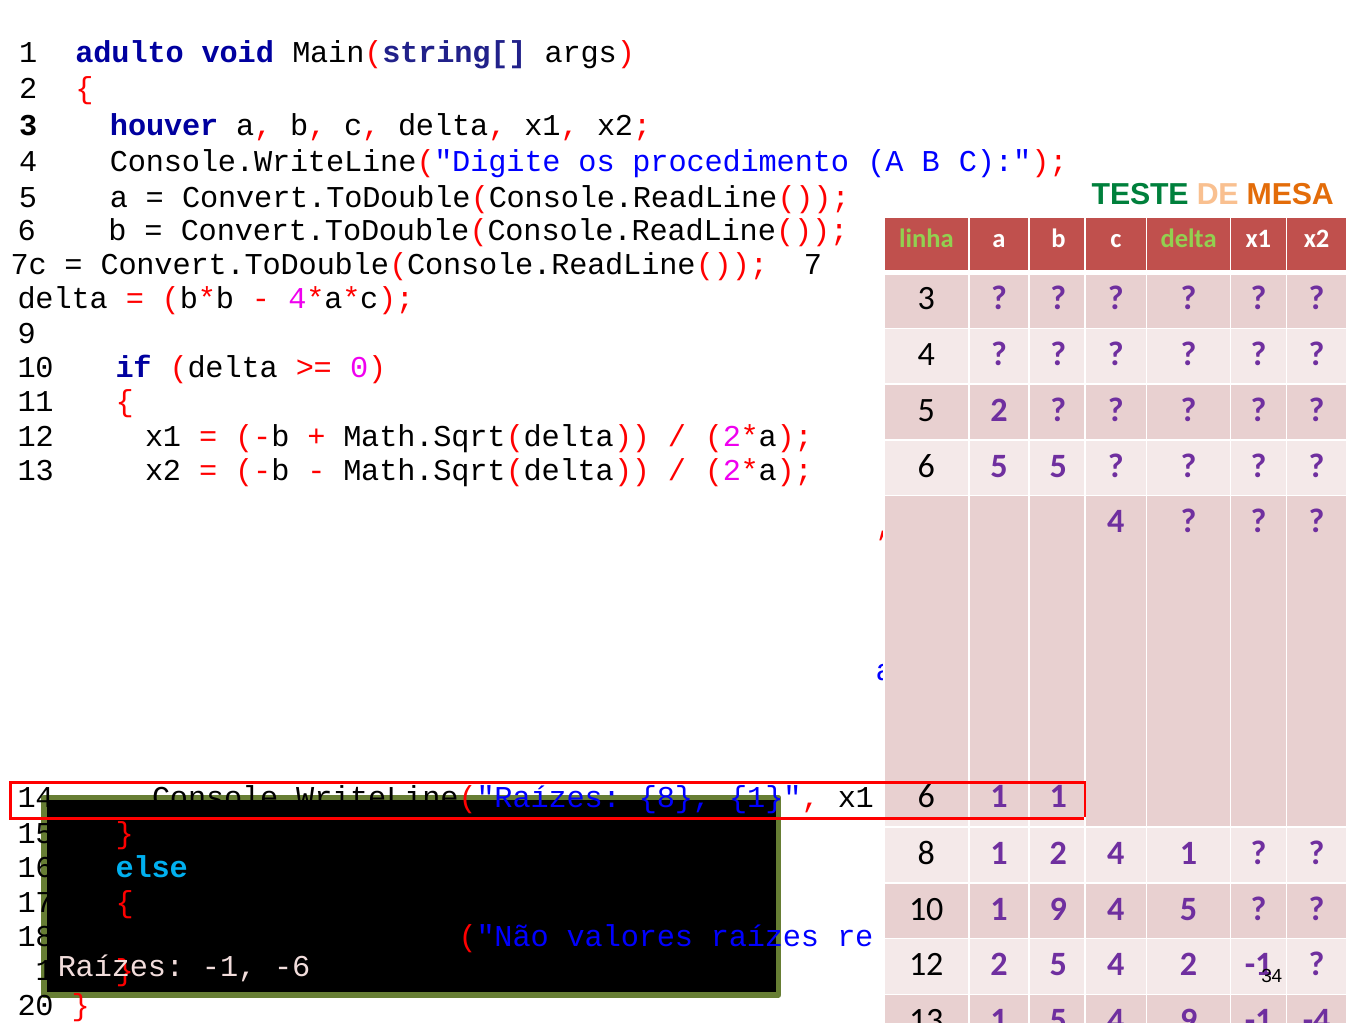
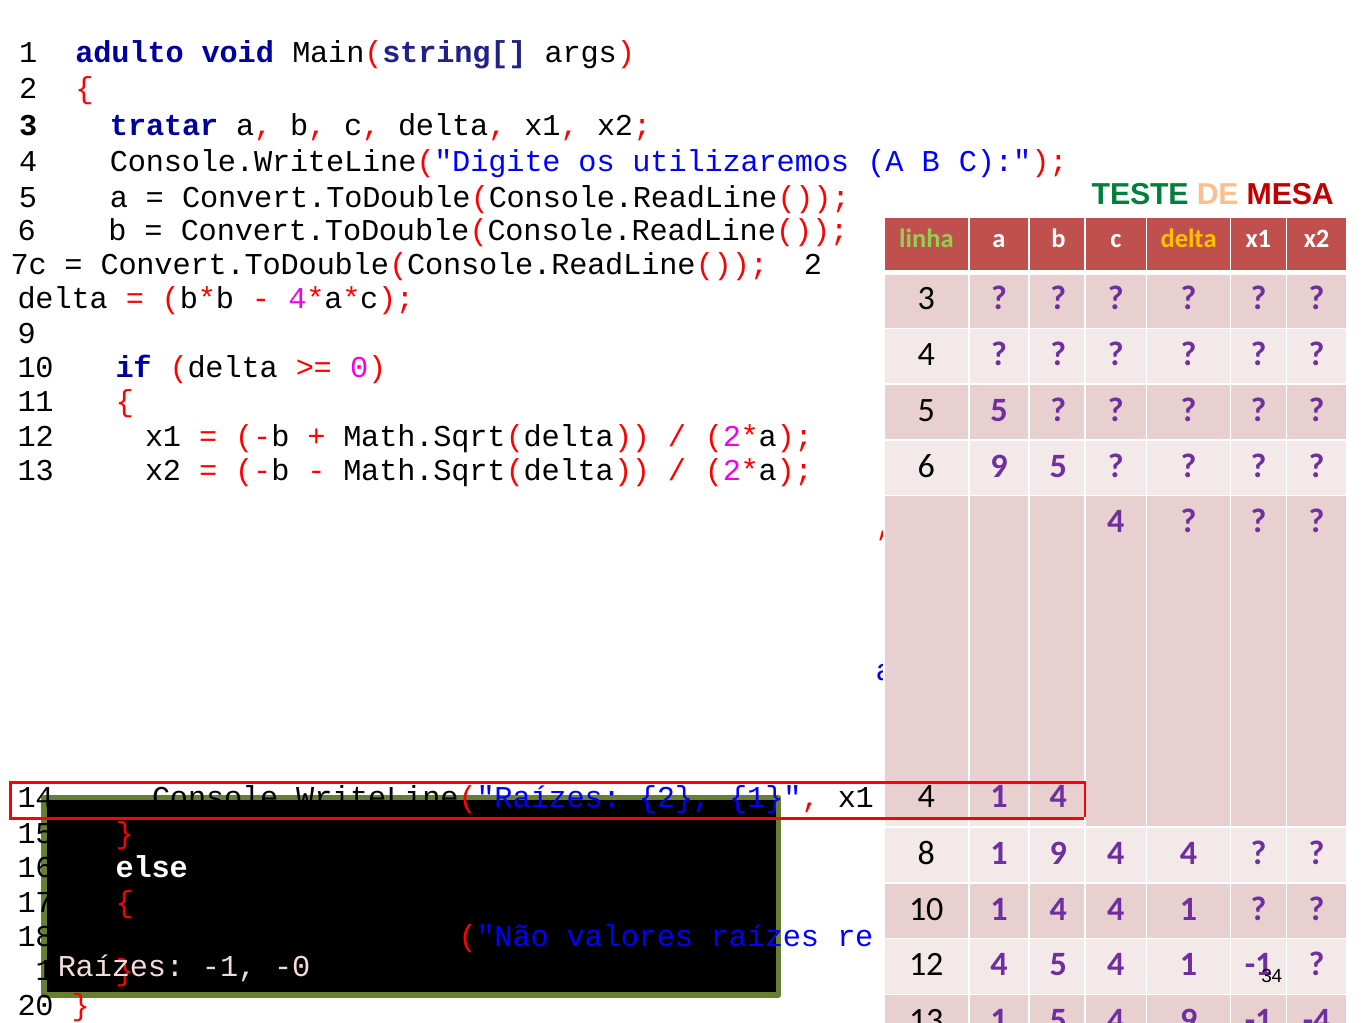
houver: houver -> tratar (164, 125)
procedimento: procedimento -> utilizaremos (741, 161)
MESA colour: orange -> red (1290, 194)
delta colour: light green -> yellow (1189, 239)
Convert.ToDouble(Console.ReadLine( 7: 7 -> 2 (813, 265)
5 2: 2 -> 5 (999, 410)
6 5: 5 -> 9 (999, 466)
Console.WriteLine("Raízes 8: 8 -> 2 (675, 797)
x1 6: 6 -> 4 (926, 796)
1: 1 -> 4 (1058, 796)
1 2: 2 -> 9 (1058, 853)
1: 1 -> 4 (1189, 853)
else colour: light blue -> white (152, 868)
10 1 9: 9 -> 4 (1058, 909)
5: 5 -> 1 (1189, 909)
12 2: 2 -> 4 (999, 964)
5 4 2: 2 -> 1 (1189, 964)
-6: -6 -> -0 (292, 967)
